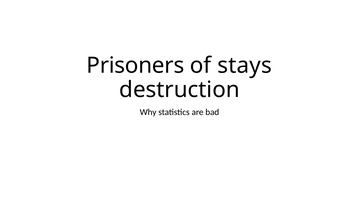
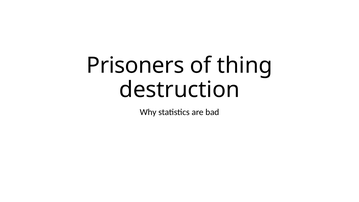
stays: stays -> thing (245, 66)
